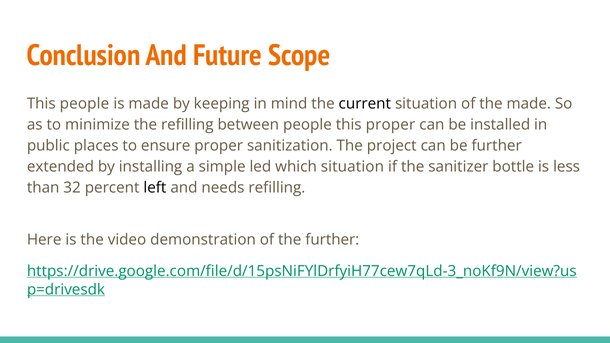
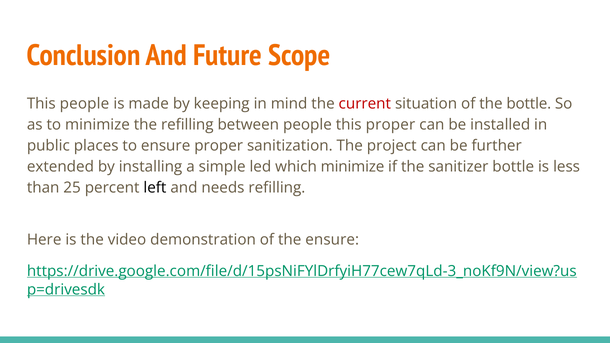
current colour: black -> red (365, 104)
the made: made -> bottle (529, 104)
which situation: situation -> minimize (353, 167)
32: 32 -> 25 (72, 188)
the further: further -> ensure (332, 240)
